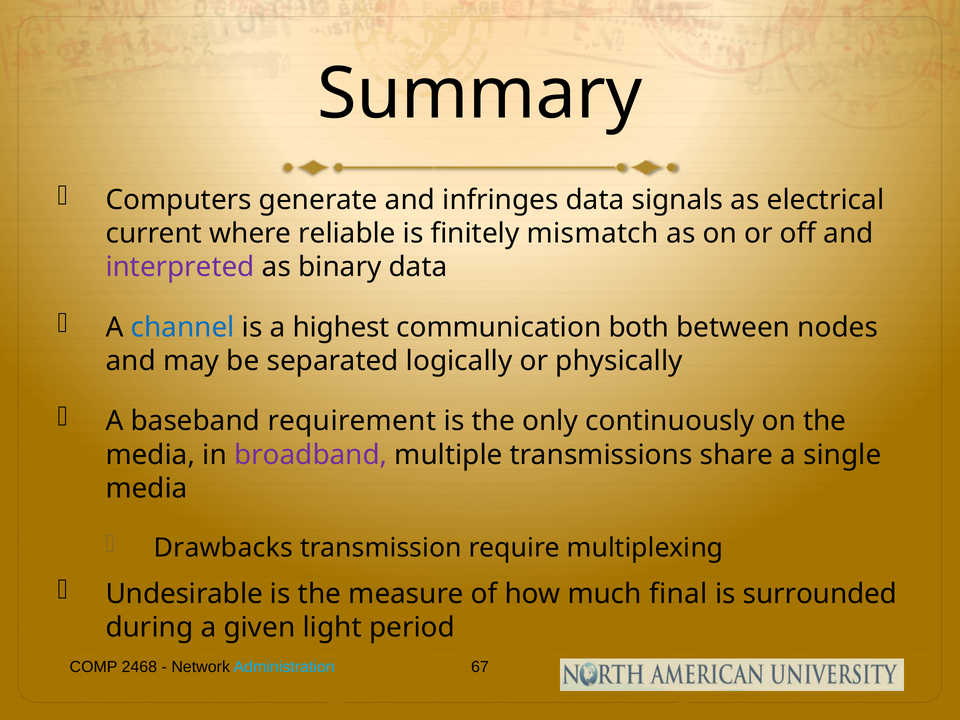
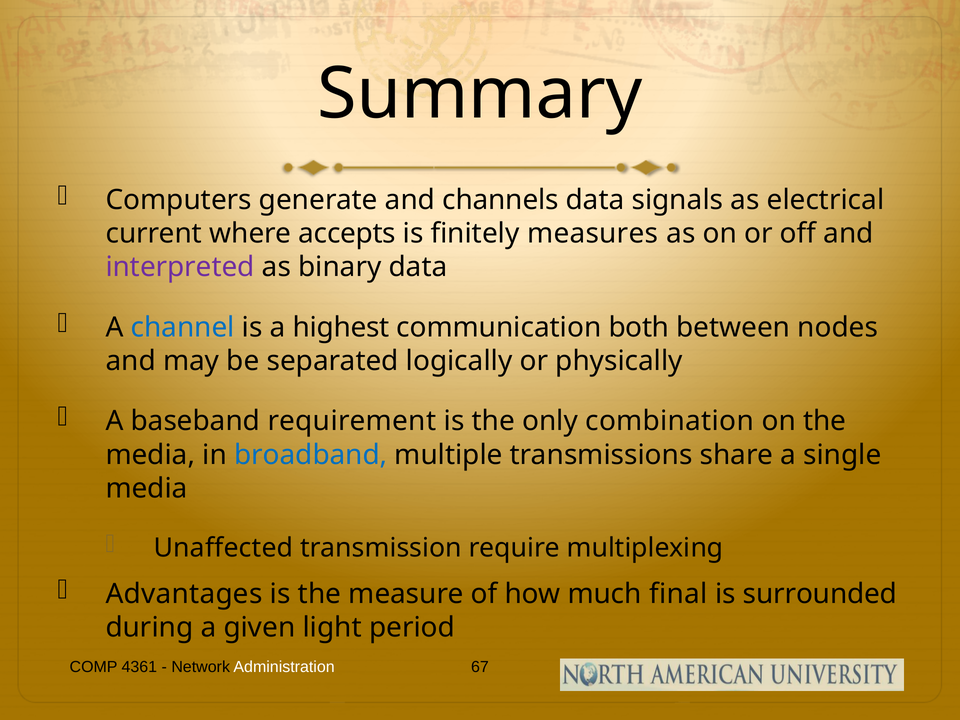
infringes: infringes -> channels (500, 200)
reliable: reliable -> accepts (347, 233)
mismatch: mismatch -> measures (593, 233)
continuously: continuously -> combination (670, 421)
broadband colour: purple -> blue (311, 455)
Drawbacks: Drawbacks -> Unaffected (223, 548)
Undesirable: Undesirable -> Advantages (184, 594)
2468: 2468 -> 4361 (139, 667)
Administration colour: light blue -> white (284, 667)
